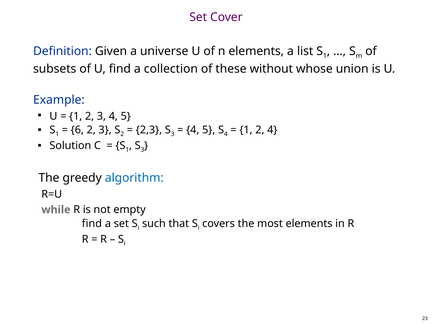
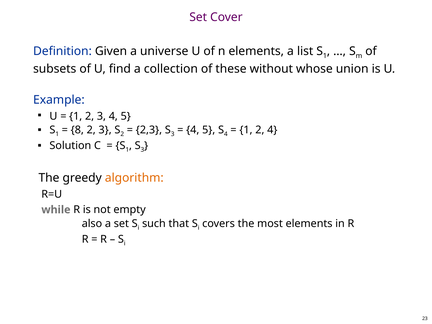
6: 6 -> 8 (77, 130)
algorithm colour: blue -> orange (134, 178)
find: find -> also (92, 224)
